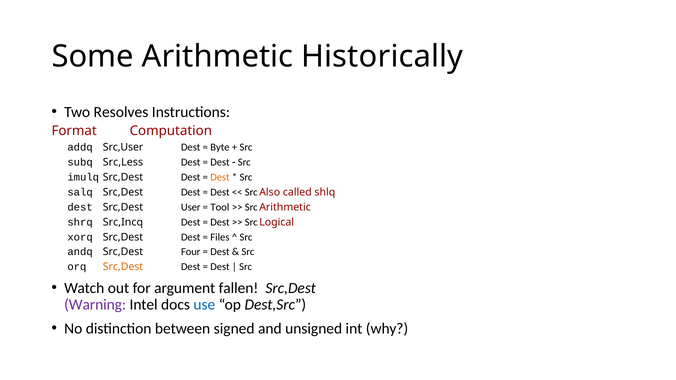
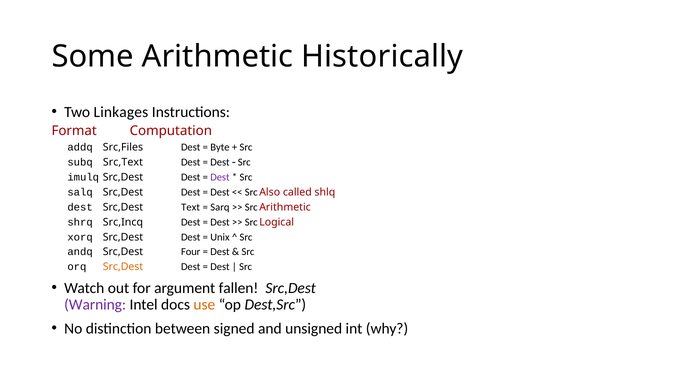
Resolves: Resolves -> Linkages (121, 112)
Src,User: Src,User -> Src,Files (123, 148)
Src,Less: Src,Less -> Src,Text (123, 163)
Dest colour: orange -> purple (220, 177)
User: User -> Text (191, 207)
Tool: Tool -> Sarq (220, 207)
Files: Files -> Unix (220, 237)
use colour: blue -> orange (204, 305)
